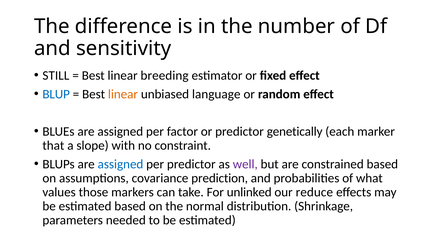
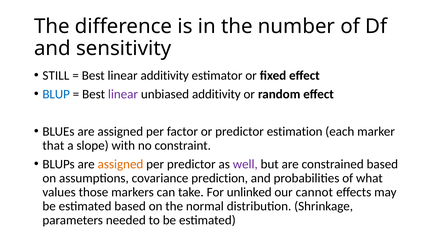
linear breeding: breeding -> additivity (165, 76)
linear colour: orange -> purple (123, 94)
unbiased language: language -> additivity (216, 94)
genetically: genetically -> estimation (295, 132)
assigned colour: blue -> orange (120, 164)
reduce: reduce -> cannot (314, 193)
